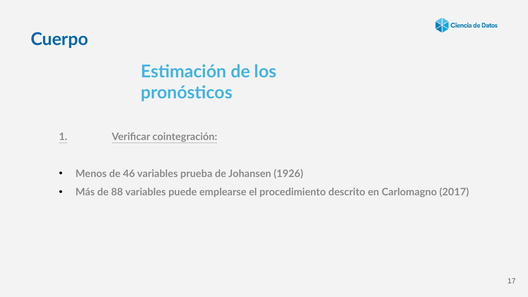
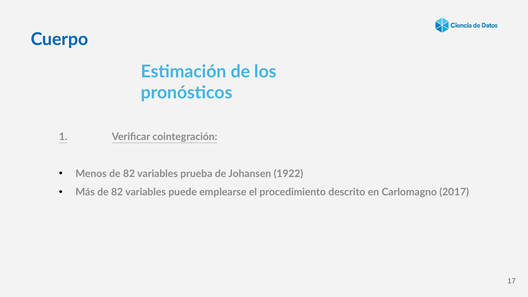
Menos de 46: 46 -> 82 (129, 174)
1926: 1926 -> 1922 (288, 174)
Más de 88: 88 -> 82 (117, 192)
